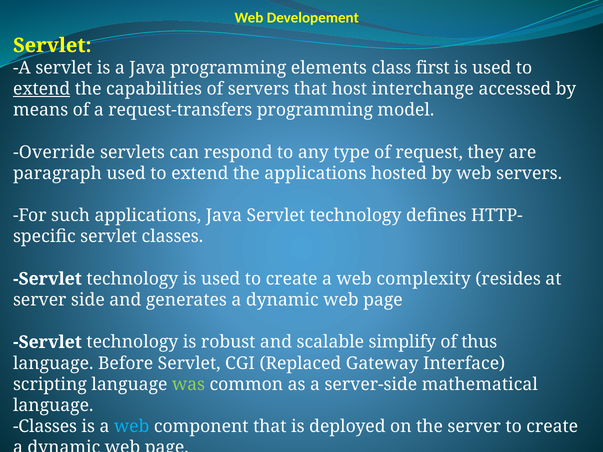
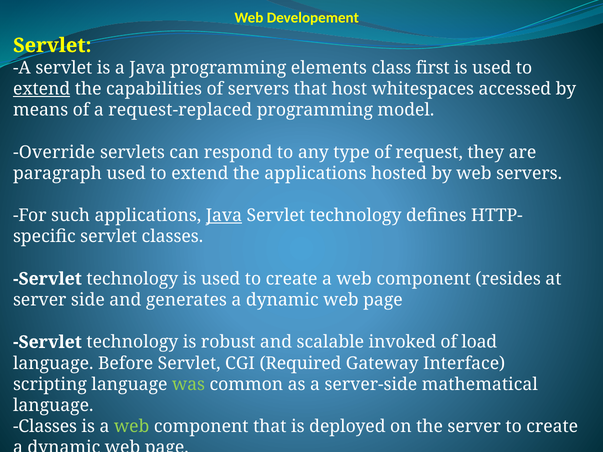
interchange: interchange -> whitespaces (423, 89)
request-transfers: request-transfers -> request-replaced (180, 110)
Java underline: none -> present (224, 216)
create a web complexity: complexity -> component (424, 279)
simplify: simplify -> invoked (402, 342)
thus: thus -> load (479, 342)
Replaced: Replaced -> Required (300, 363)
web colour: light blue -> light green (132, 427)
